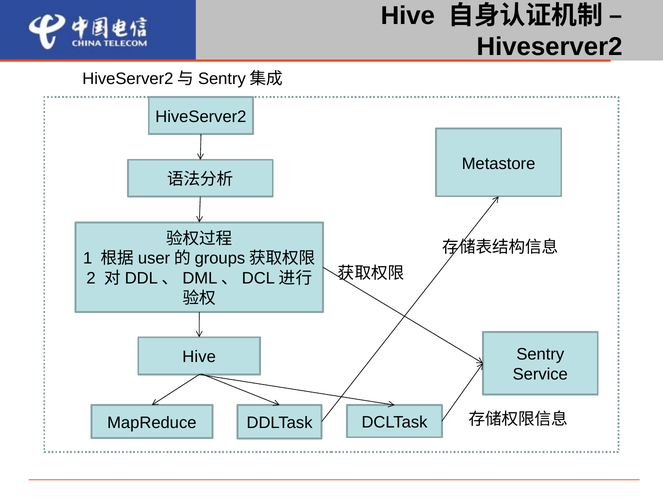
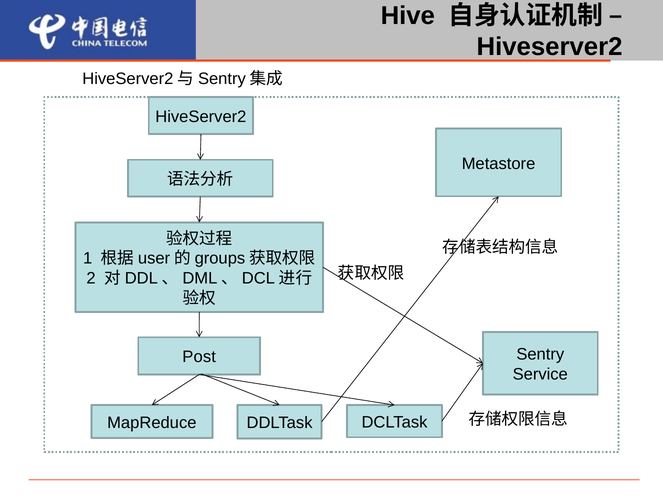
Hive: Hive -> Post (199, 357)
